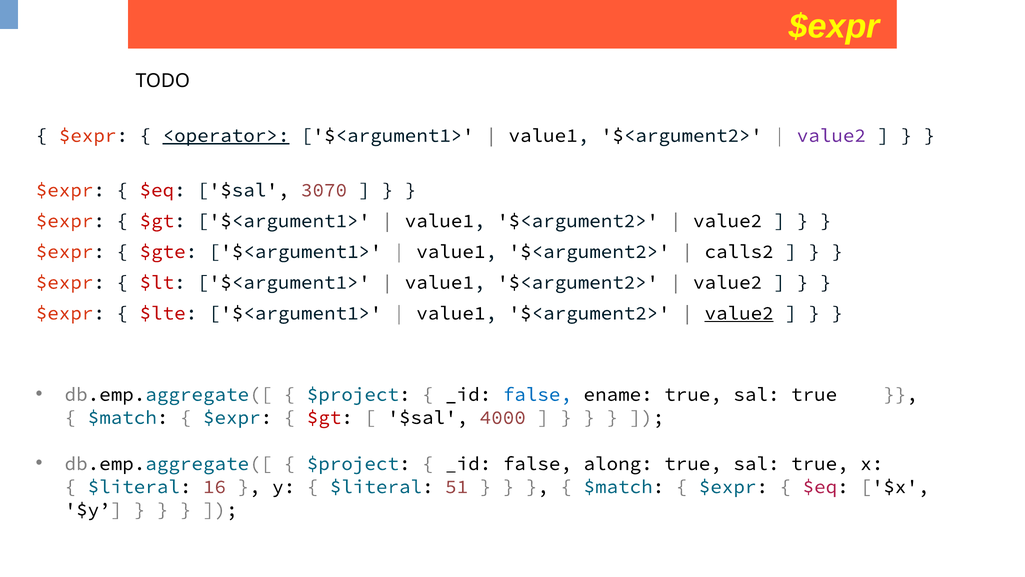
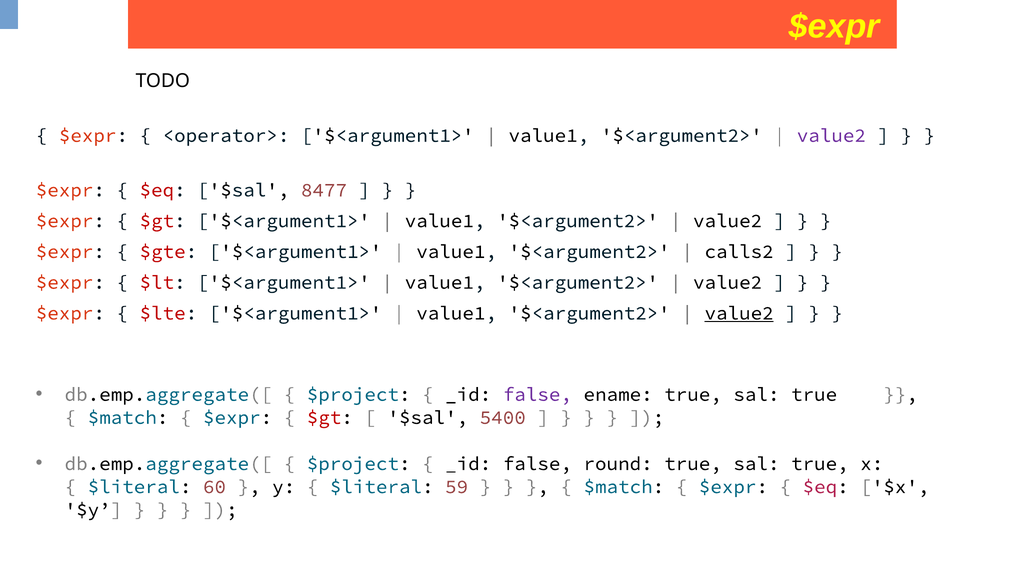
<operator> underline: present -> none (226, 135)
3070: 3070 -> 8477 (324, 190)
false colour: blue -> purple (537, 394)
4000: 4000 -> 5400 (503, 417)
along: along -> round (618, 463)
16: 16 -> 60 (214, 486)
51: 51 -> 59 (457, 486)
